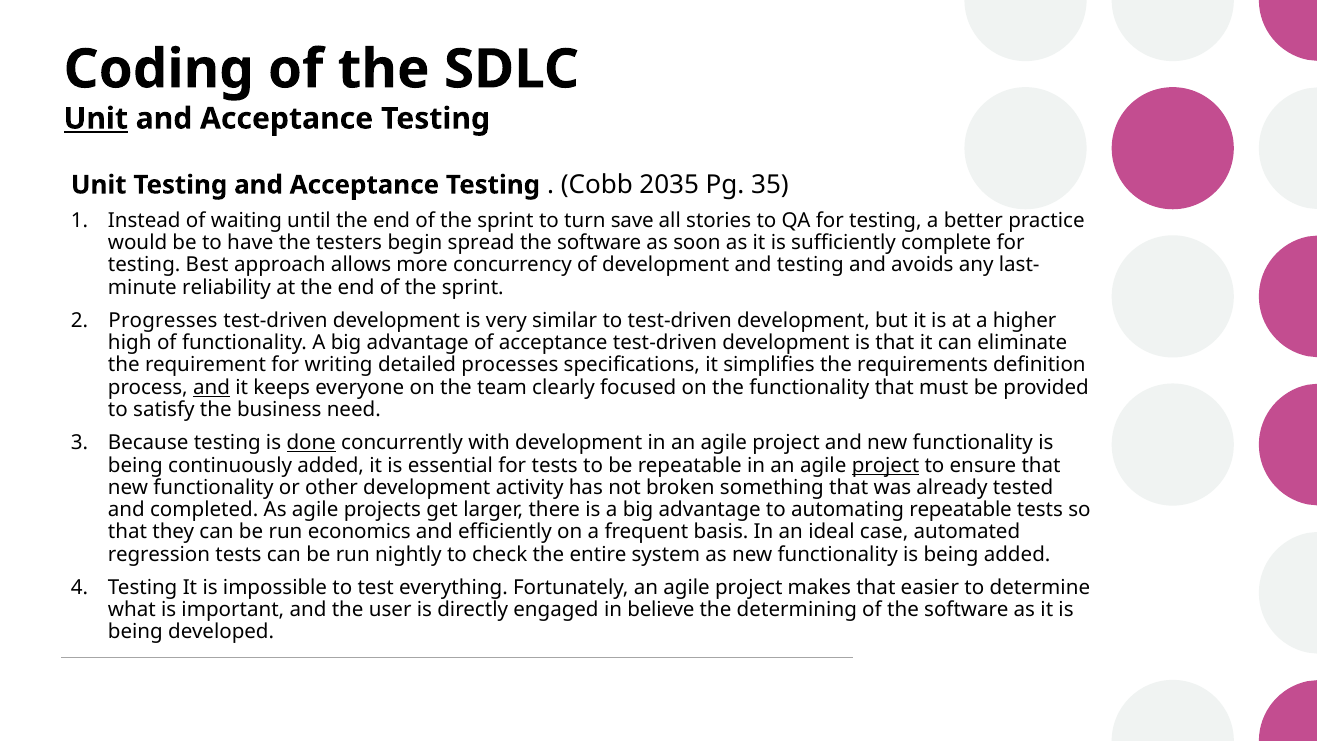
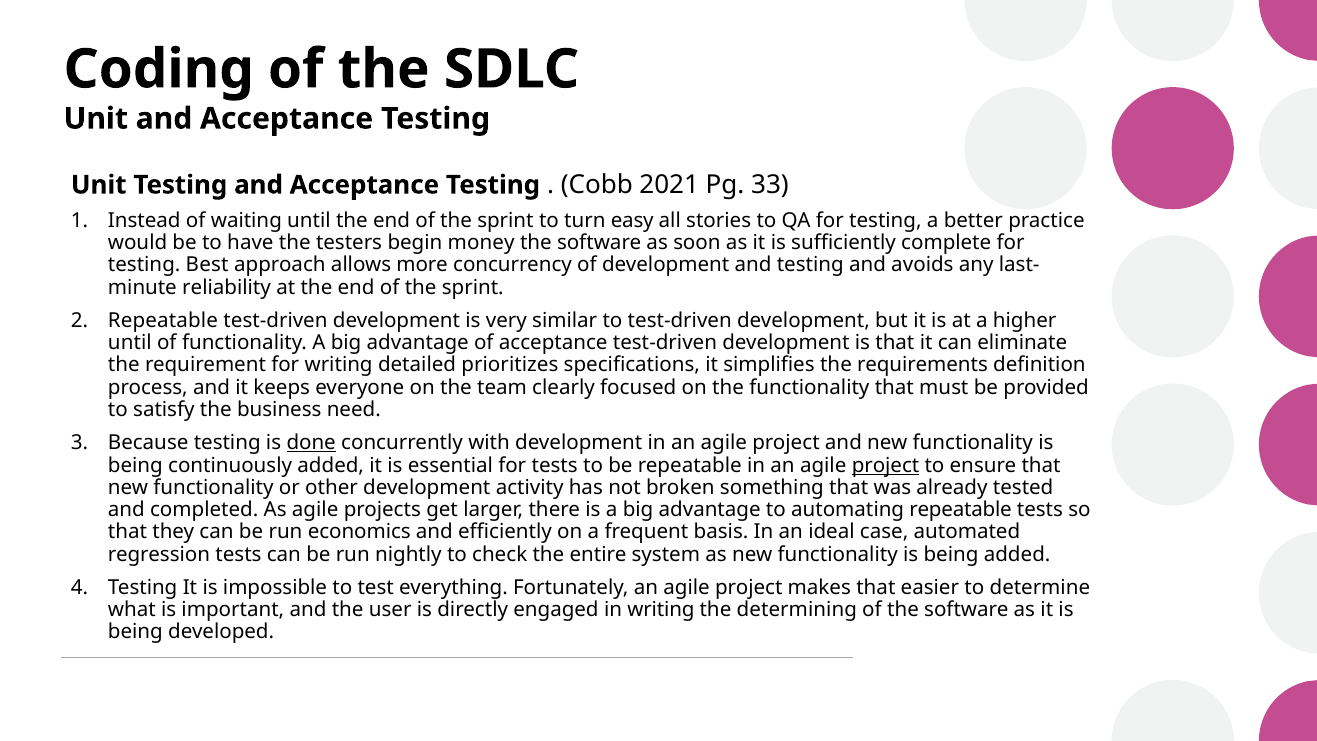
Unit underline: present -> none (96, 119)
2035: 2035 -> 2021 (669, 185)
35: 35 -> 33 (770, 185)
save: save -> easy (632, 220)
spread: spread -> money (481, 243)
Progresses: Progresses -> Repeatable (163, 321)
high: high -> until (130, 343)
processes: processes -> prioritizes (510, 365)
and underline: present -> none (212, 387)
in believe: believe -> writing (661, 610)
